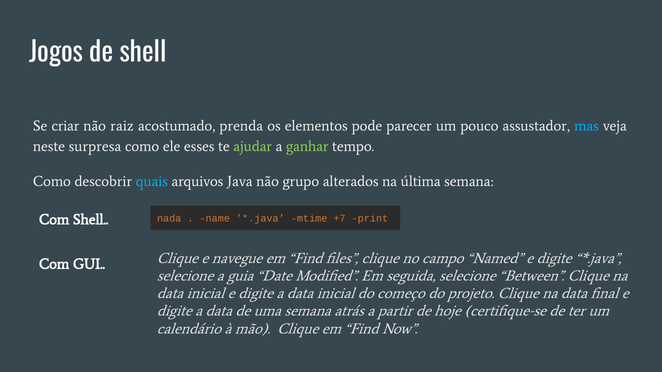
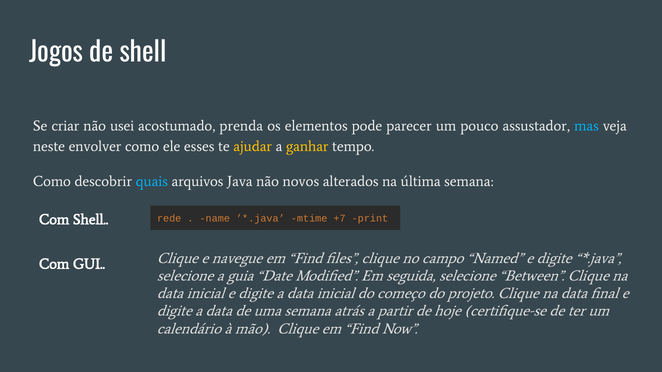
raiz: raiz -> usei (122, 126)
surpresa: surpresa -> envolver (95, 146)
ajudar colour: light green -> yellow (253, 146)
ganhar colour: light green -> yellow (307, 146)
grupo: grupo -> novos (301, 181)
nada: nada -> rede (169, 219)
